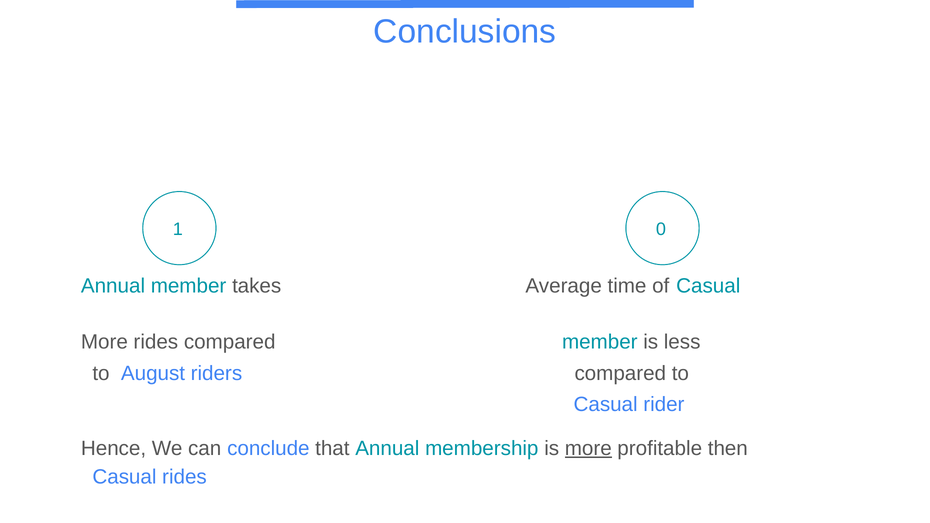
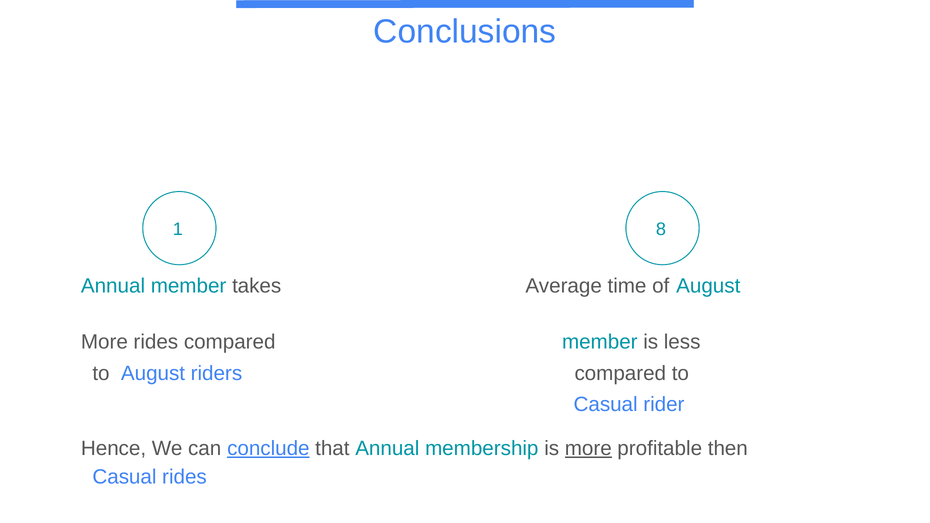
0: 0 -> 8 (661, 229)
of Casual: Casual -> August (708, 286)
conclude underline: none -> present (268, 448)
